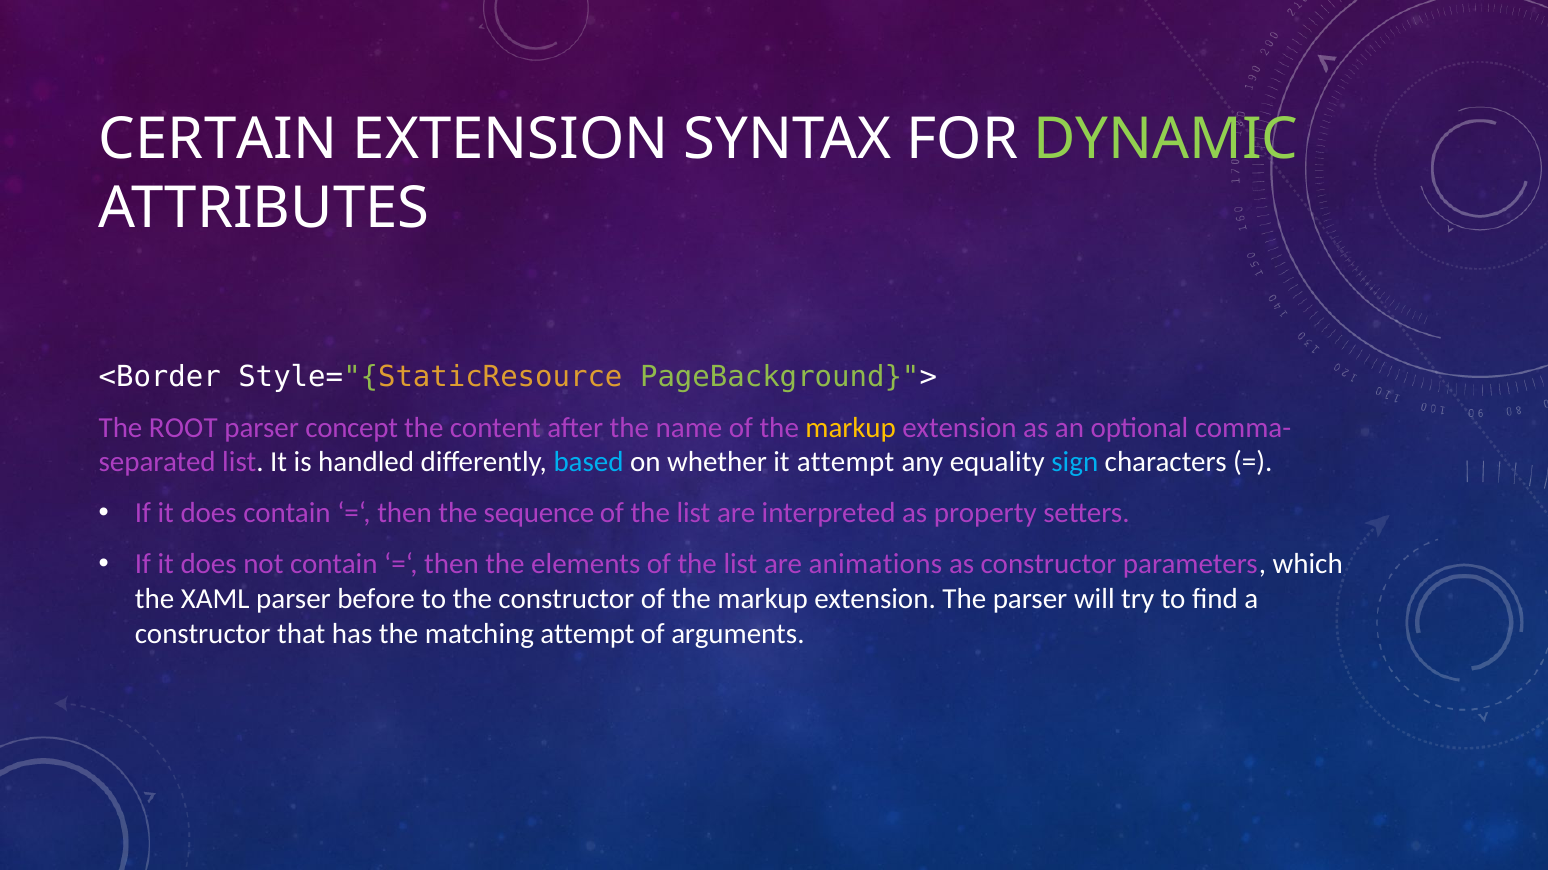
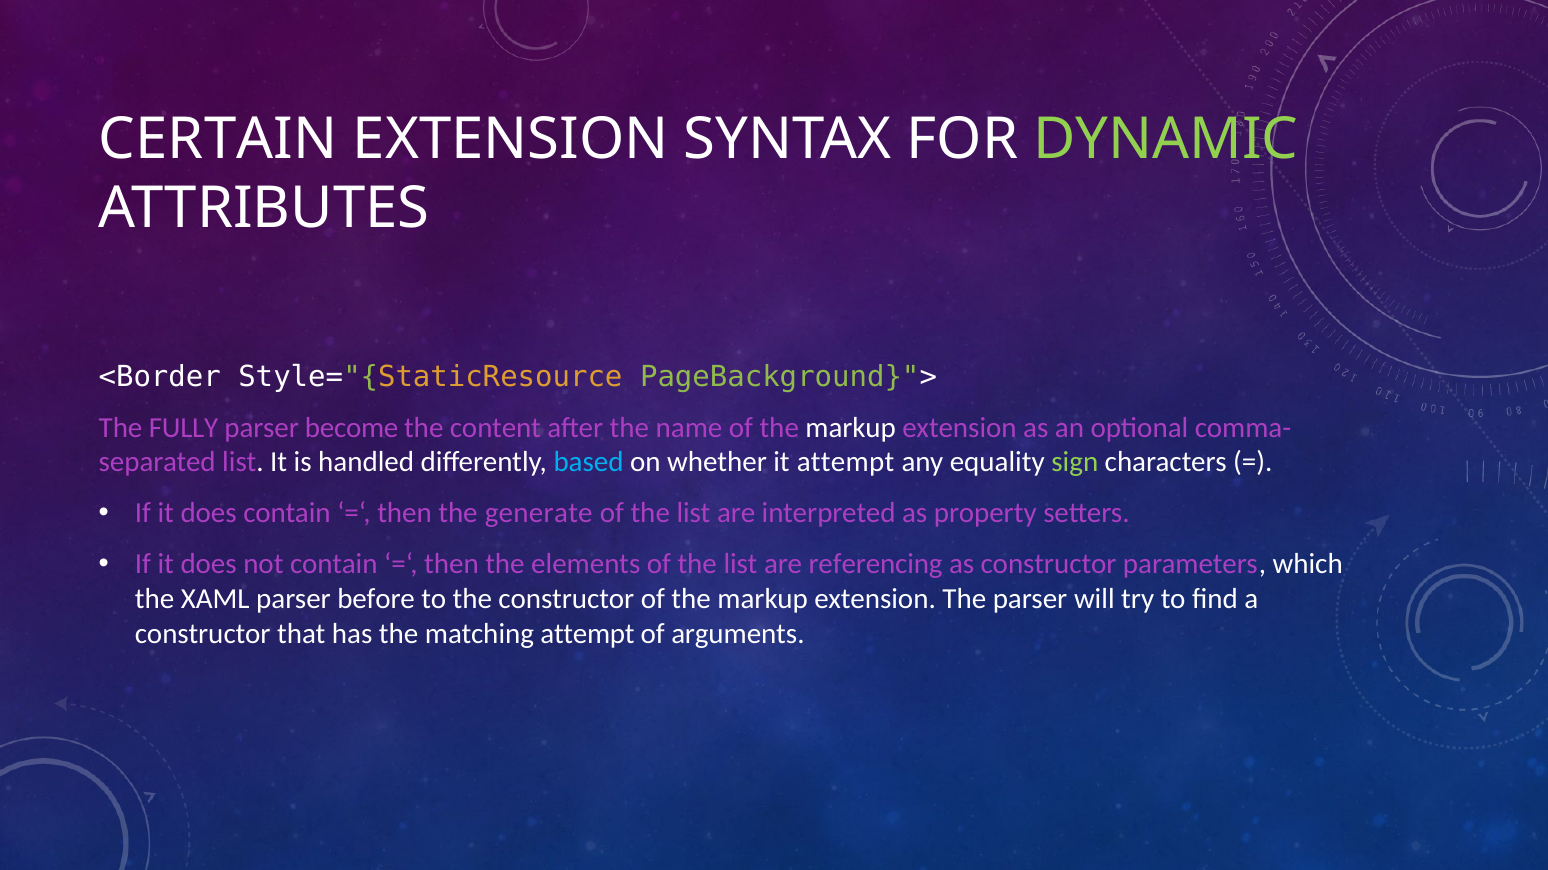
ROOT: ROOT -> FULLY (184, 428)
concept: concept -> become (352, 428)
markup colour: yellow -> white (851, 428)
sign colour: light blue -> light green (1075, 463)
sequence: sequence -> generate (539, 514)
animations: animations -> referencing (876, 565)
